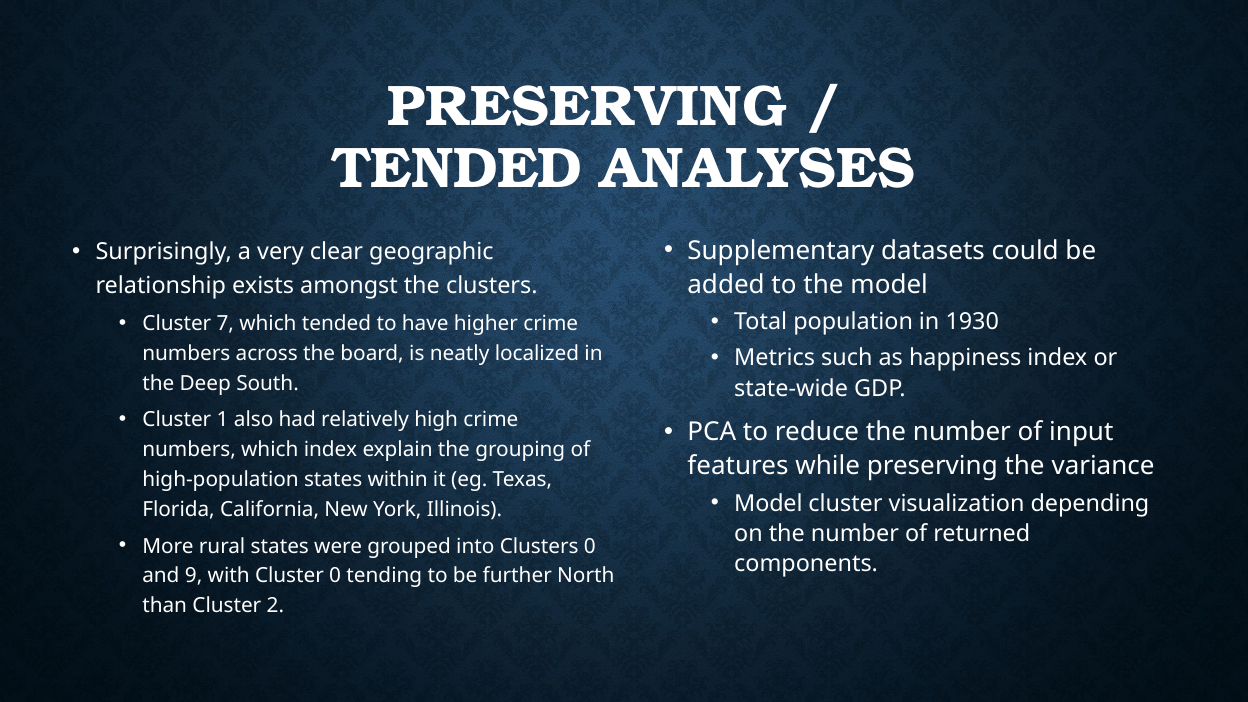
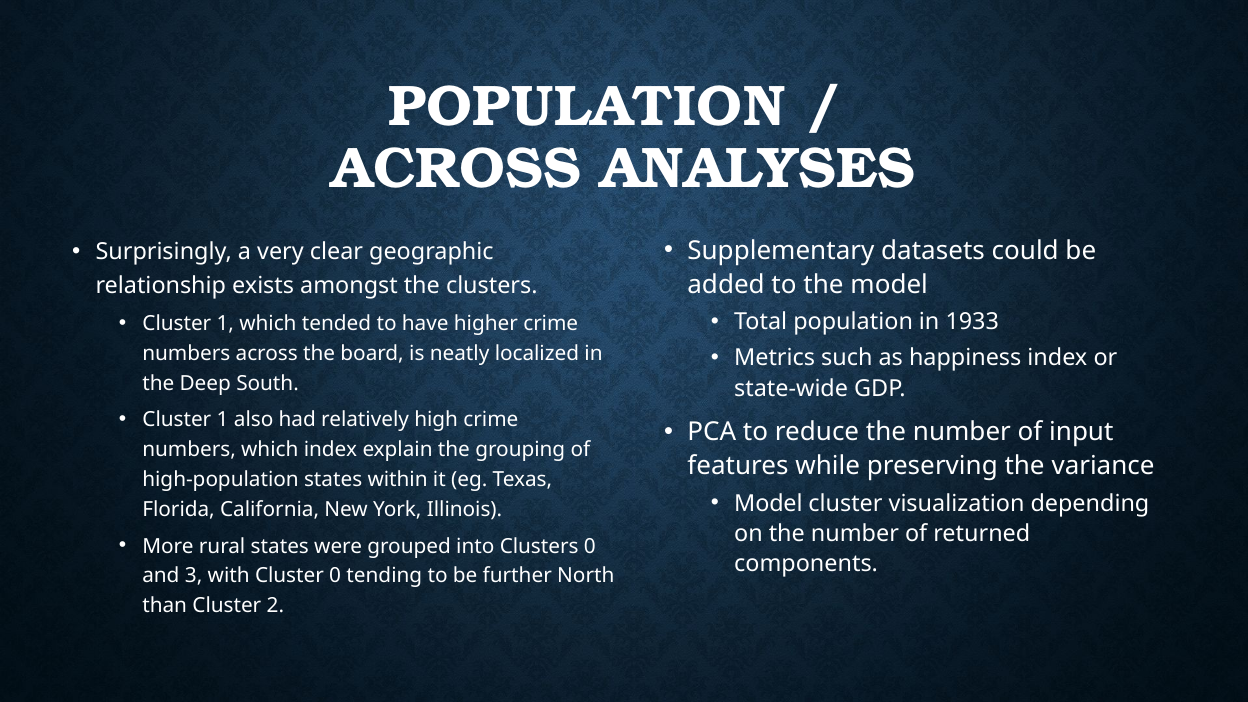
PRESERVING: PRESERVING -> POPULATION (587, 107)
TENDED: TENDED -> ACROSS (457, 168)
1930: 1930 -> 1933 (972, 322)
7: 7 -> 1 (225, 324)
9: 9 -> 3 (194, 576)
